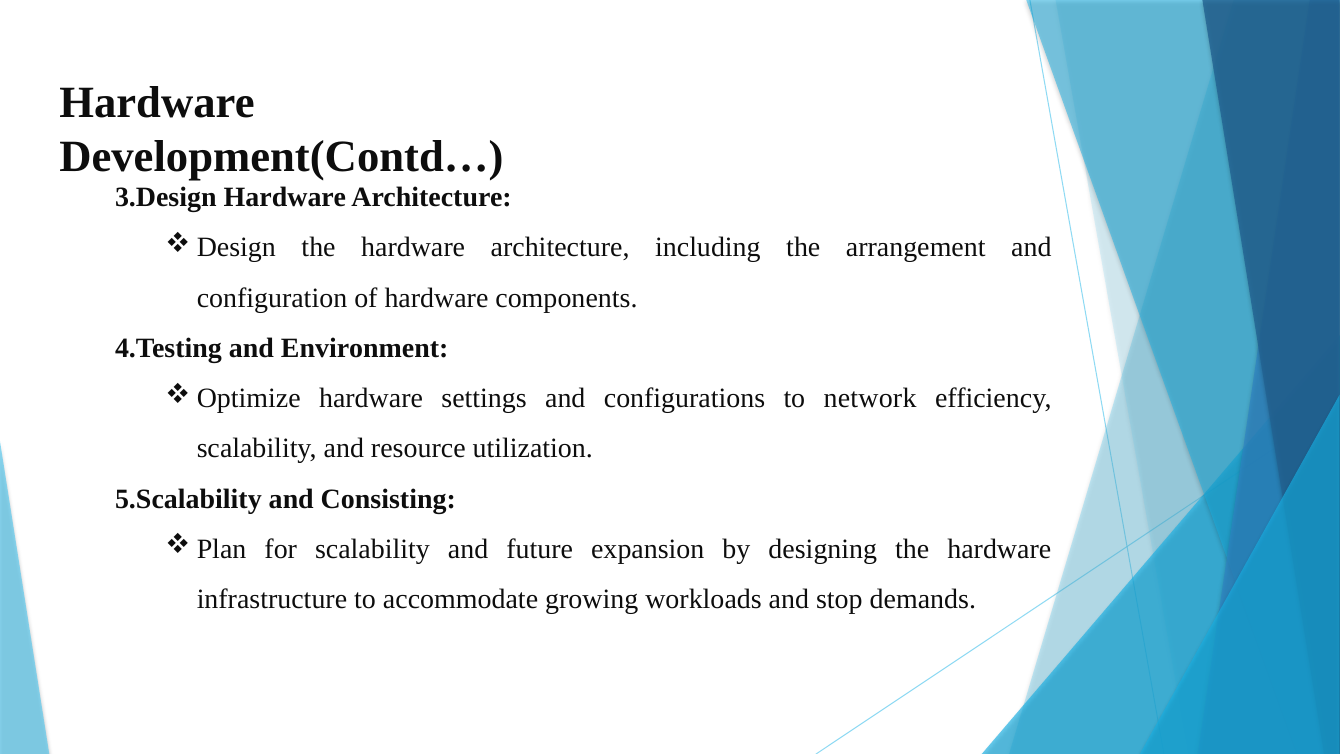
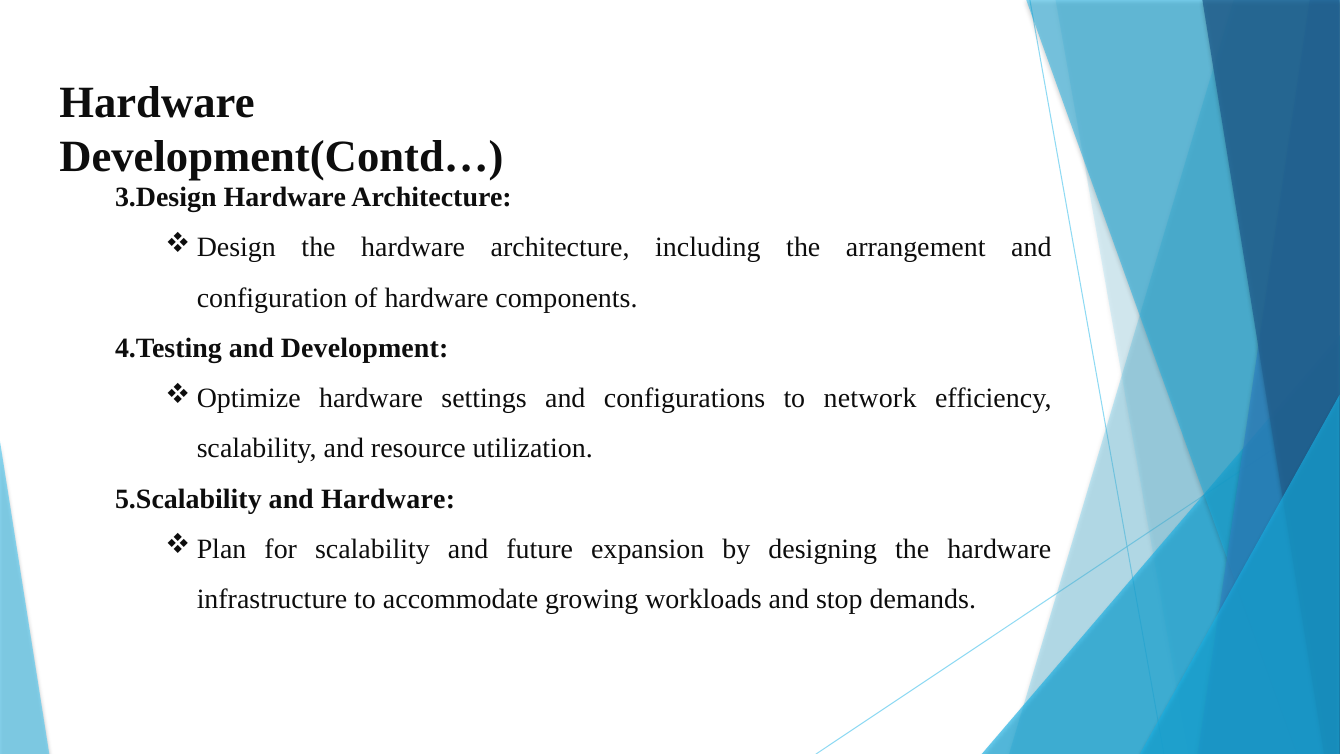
Environment: Environment -> Development (365, 348)
and Consisting: Consisting -> Hardware (388, 499)
